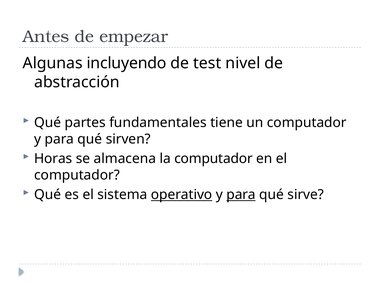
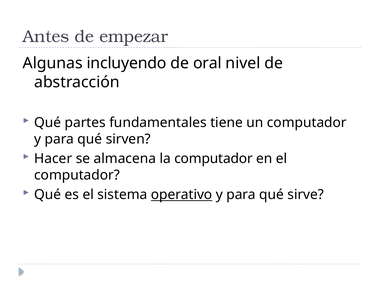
test: test -> oral (207, 63)
Horas: Horas -> Hacer (53, 159)
para underline: present -> none (241, 195)
